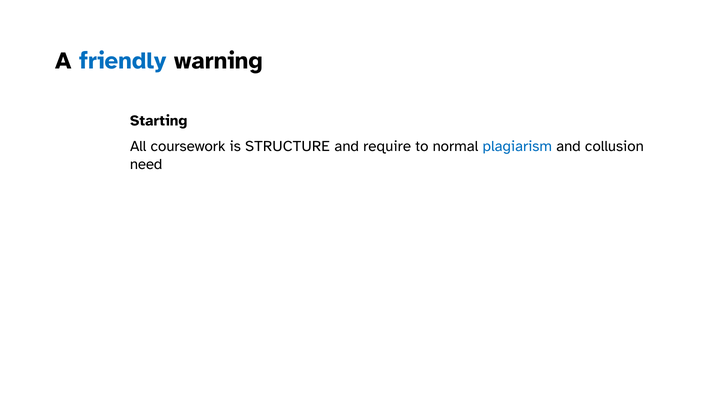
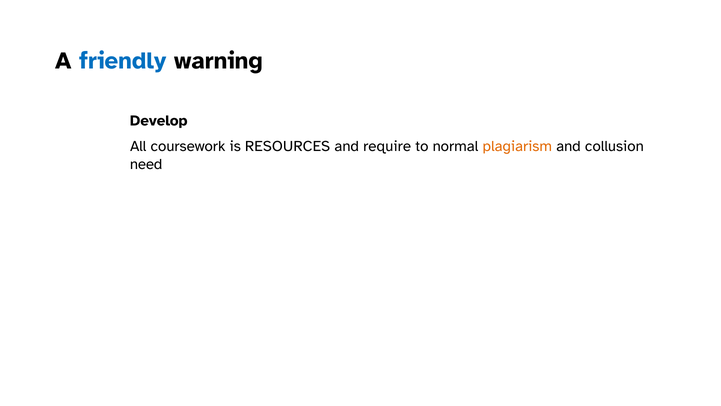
Starting: Starting -> Develop (159, 121)
STRUCTURE: STRUCTURE -> RESOURCES (288, 146)
plagiarism colour: blue -> orange (517, 146)
